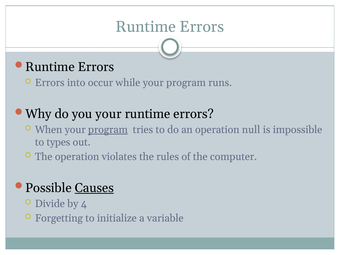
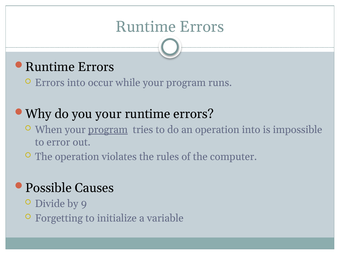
operation null: null -> into (251, 130)
types: types -> error (58, 142)
Causes underline: present -> none (94, 188)
4: 4 -> 9 (84, 204)
